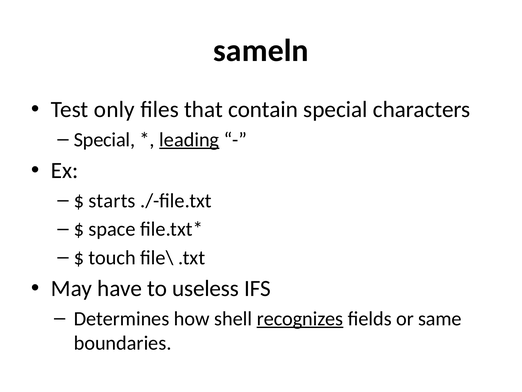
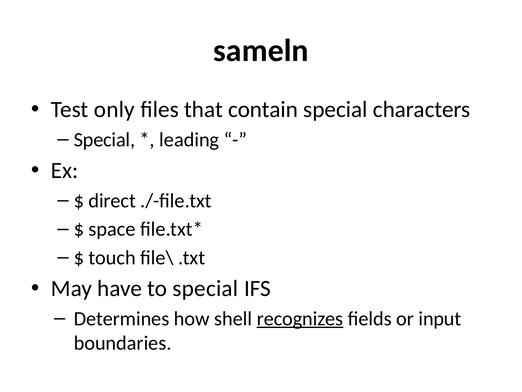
leading underline: present -> none (189, 139)
starts: starts -> direct (112, 200)
to useless: useless -> special (205, 288)
same: same -> input (440, 318)
